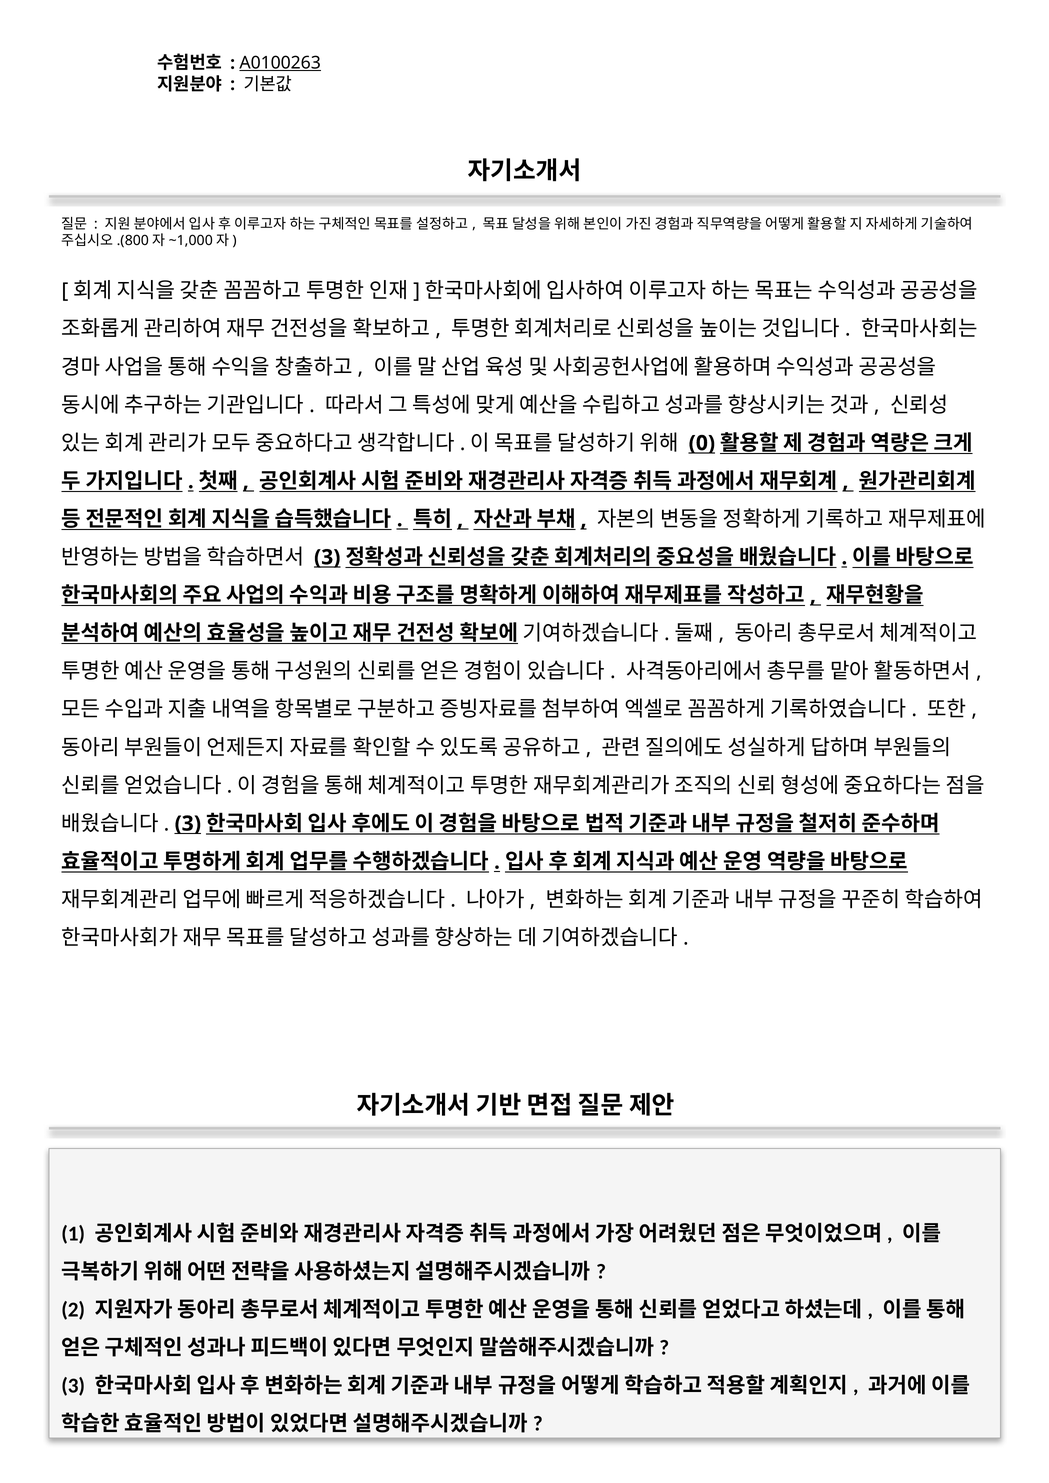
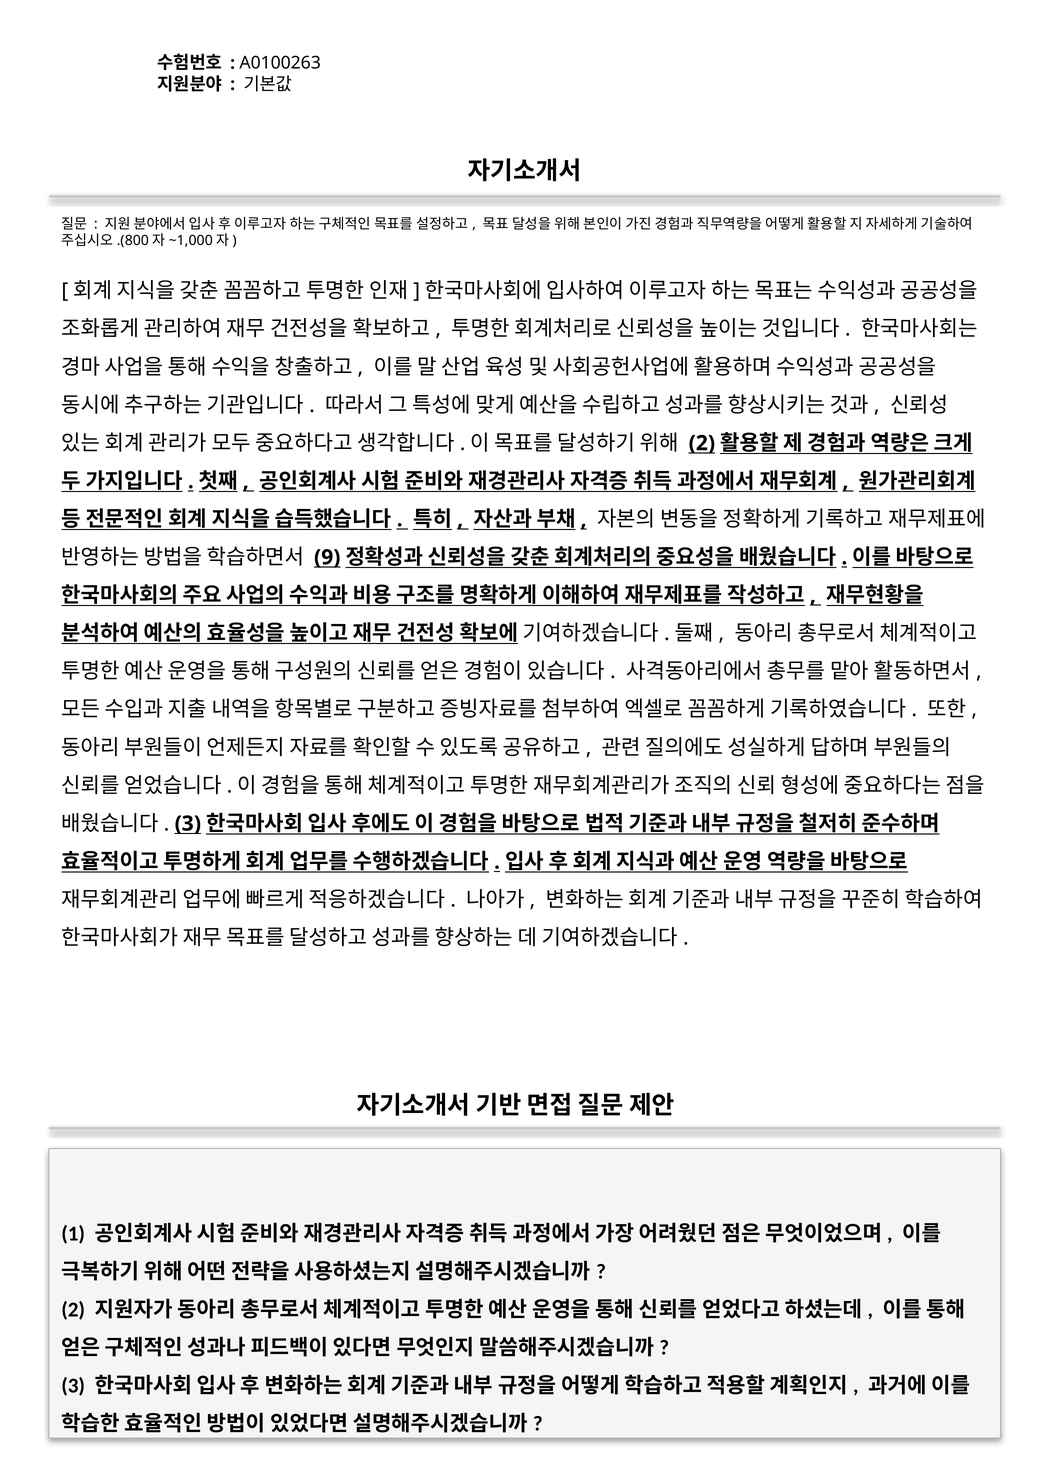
A0100263 underline: present -> none (280, 63)
0: 0 -> 2 (702, 443)
3: 3 -> 9 (327, 558)
